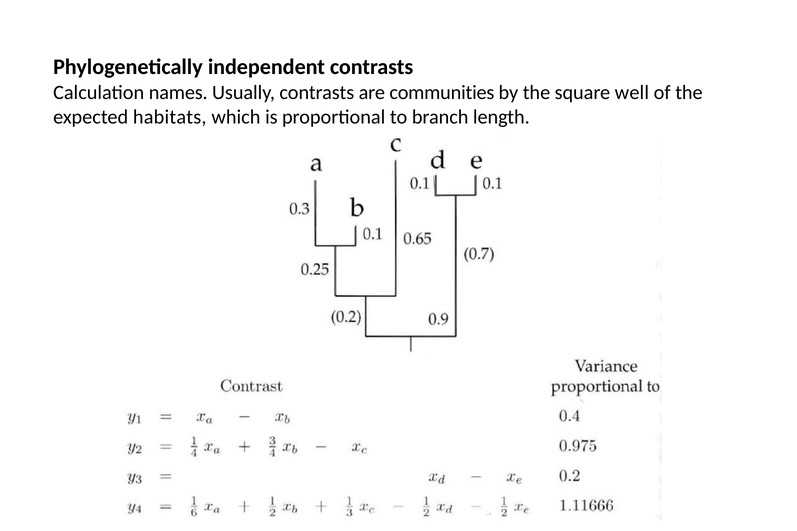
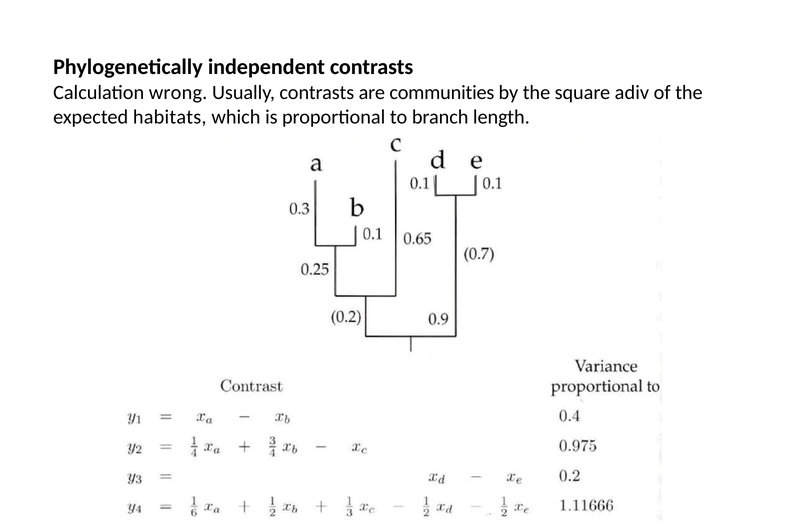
names: names -> wrong (178, 92)
well: well -> adiv (632, 92)
